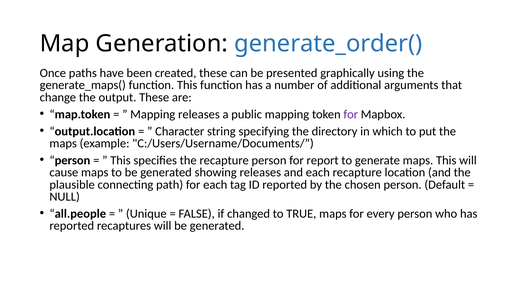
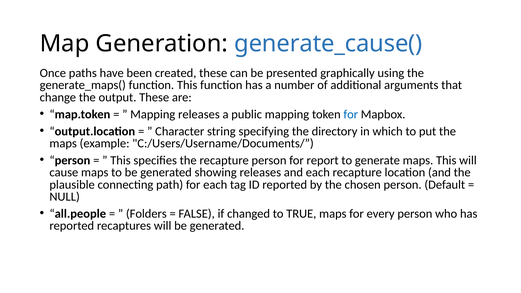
generate_order(: generate_order( -> generate_cause( (328, 44)
for colour: purple -> blue (351, 114)
Unique: Unique -> Folders (146, 214)
